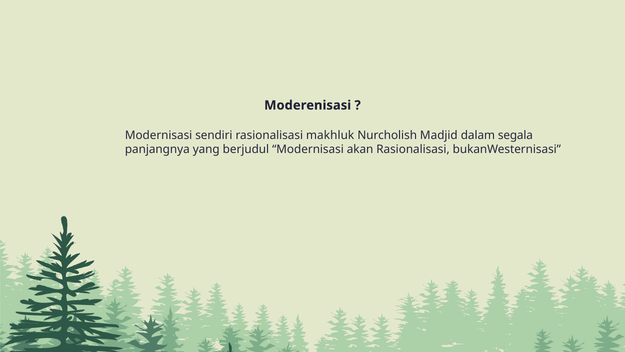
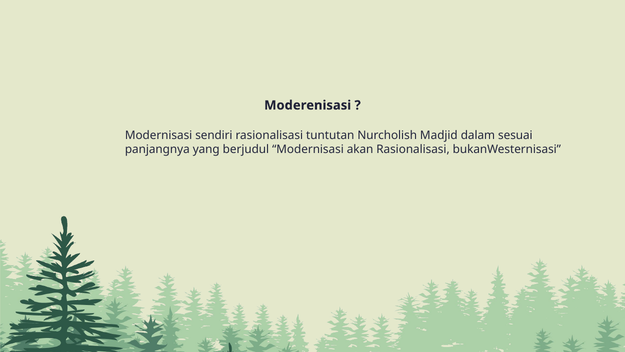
makhluk: makhluk -> tuntutan (330, 135)
segala: segala -> sesuai (515, 135)
